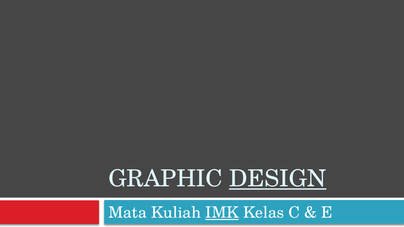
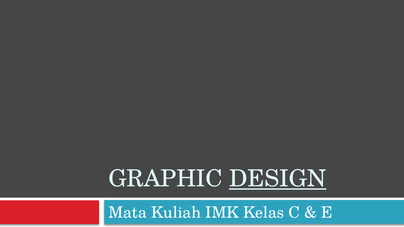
IMK underline: present -> none (222, 213)
